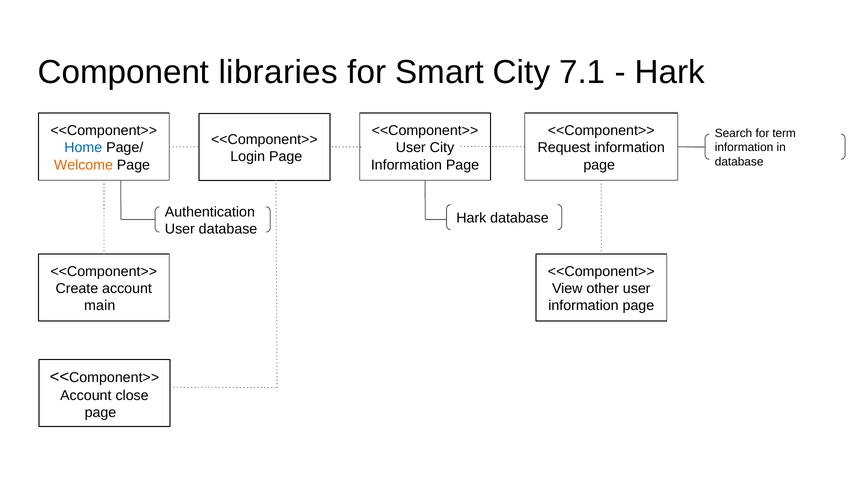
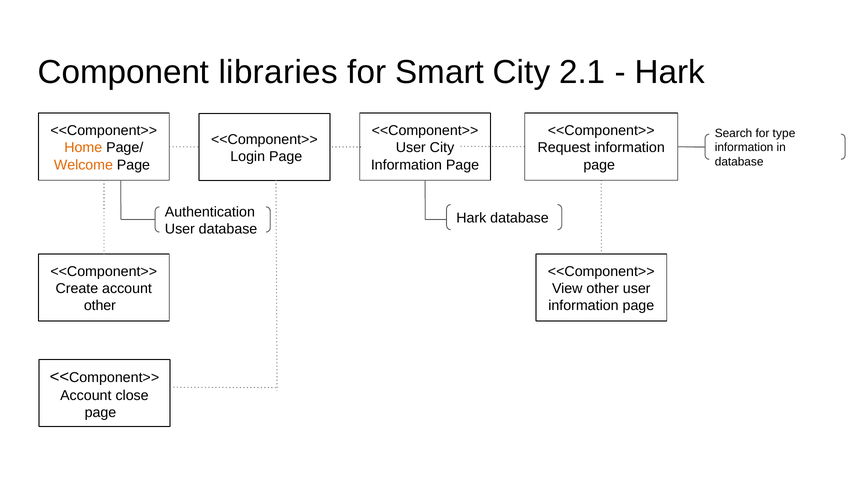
7.1: 7.1 -> 2.1 (582, 72)
term: term -> type (784, 133)
Home colour: blue -> orange (83, 148)
main: main -> other (100, 306)
